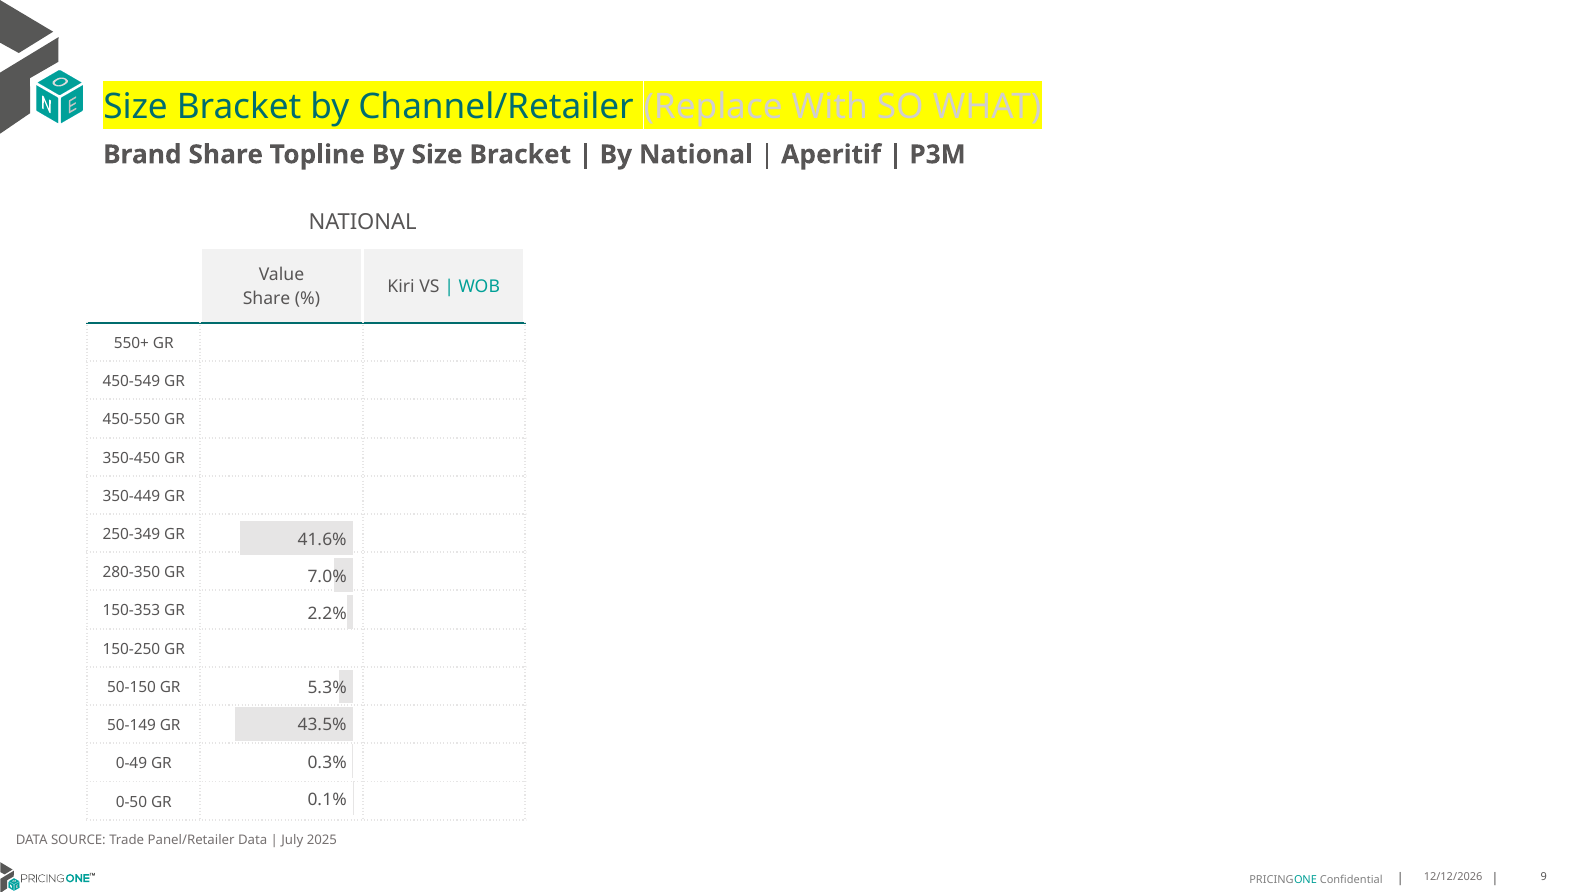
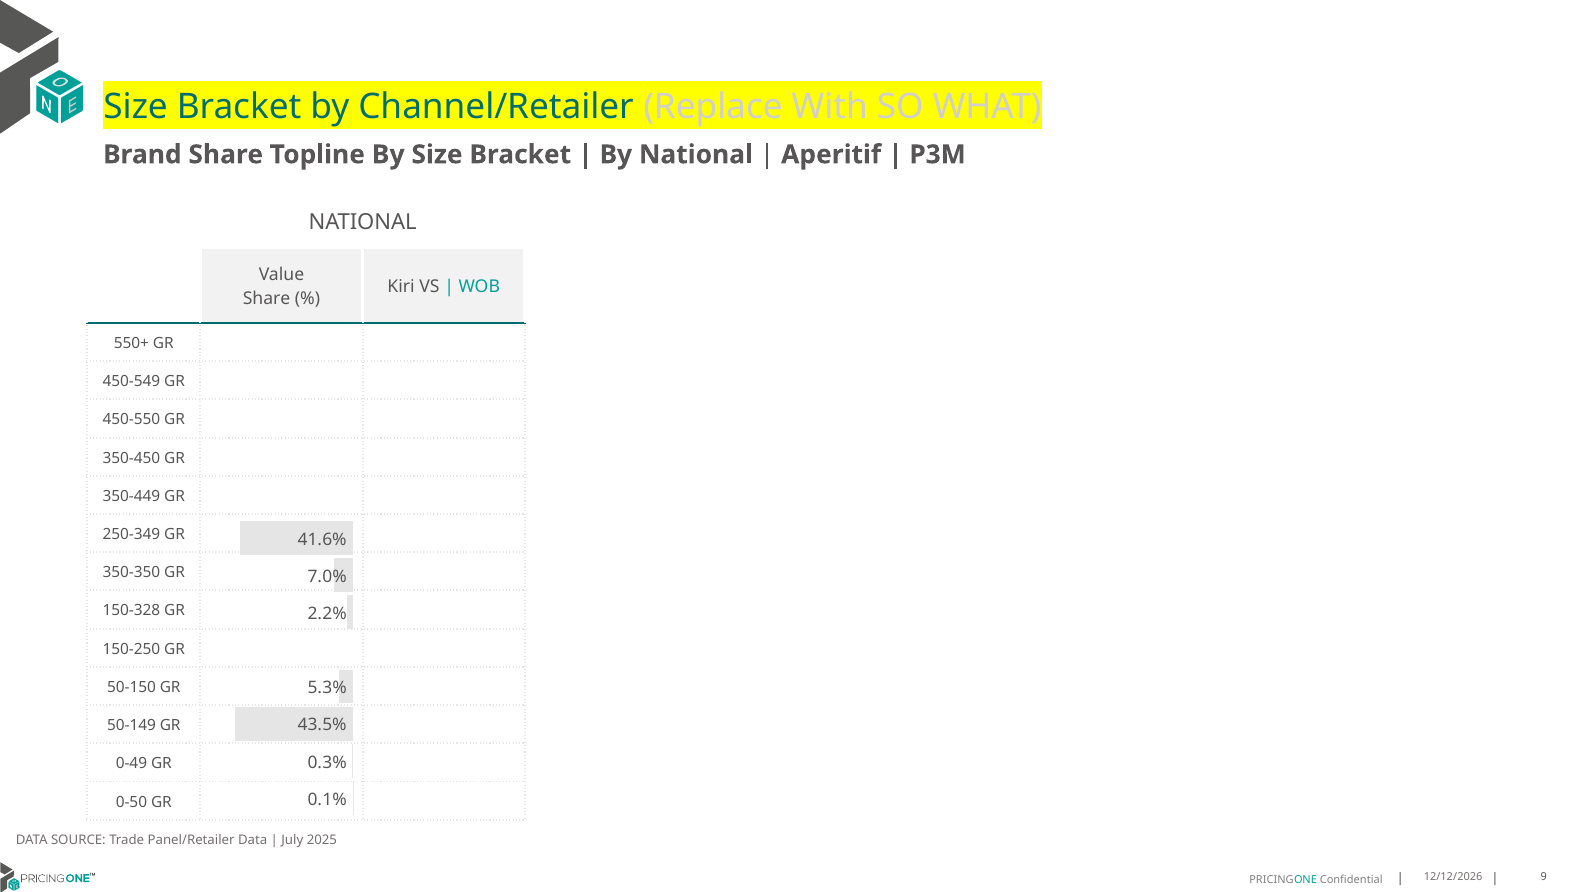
280-350: 280-350 -> 350-350 (131, 573)
150-353: 150-353 -> 150-328 (131, 611)
